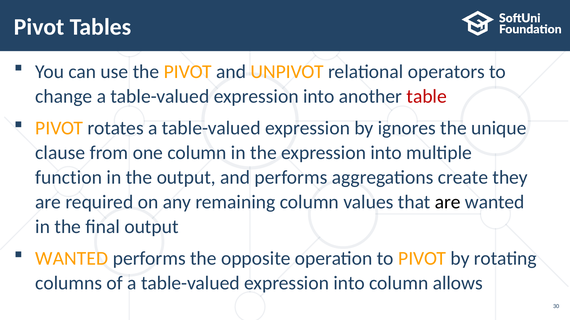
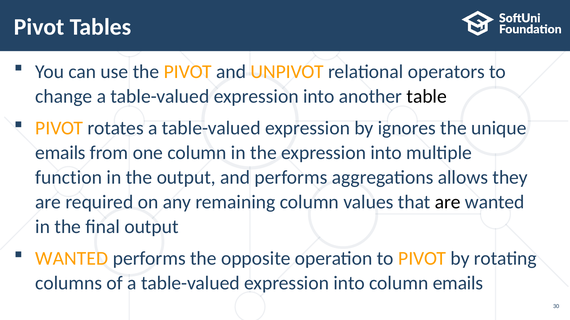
table colour: red -> black (427, 97)
clause: clause -> emails (60, 153)
create: create -> allows (463, 178)
column allows: allows -> emails (458, 284)
